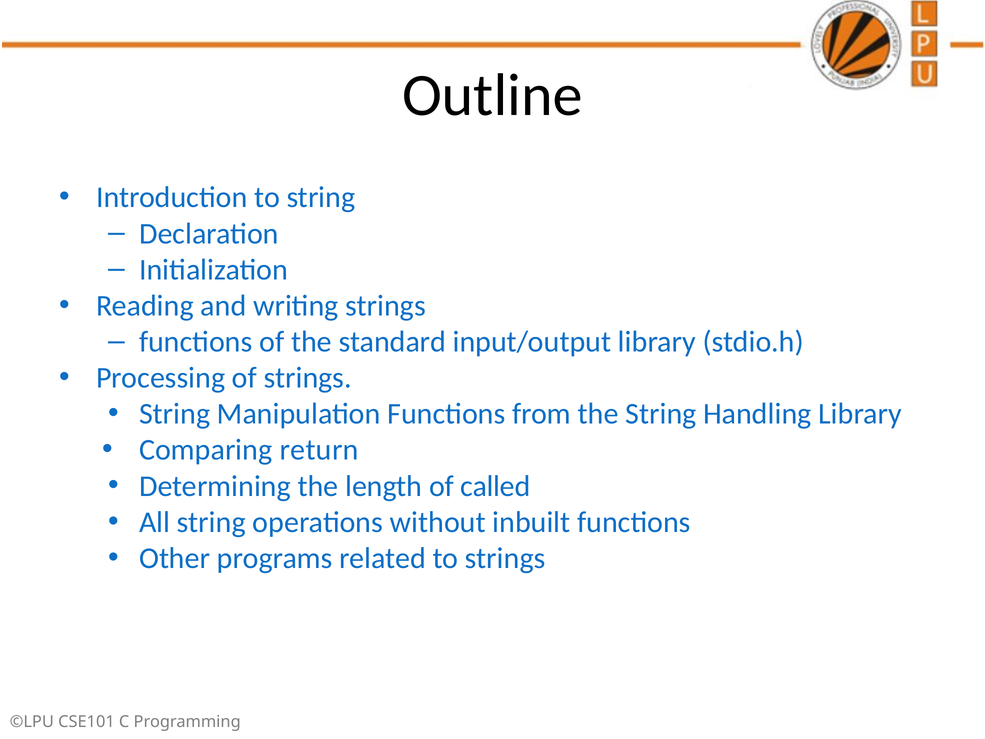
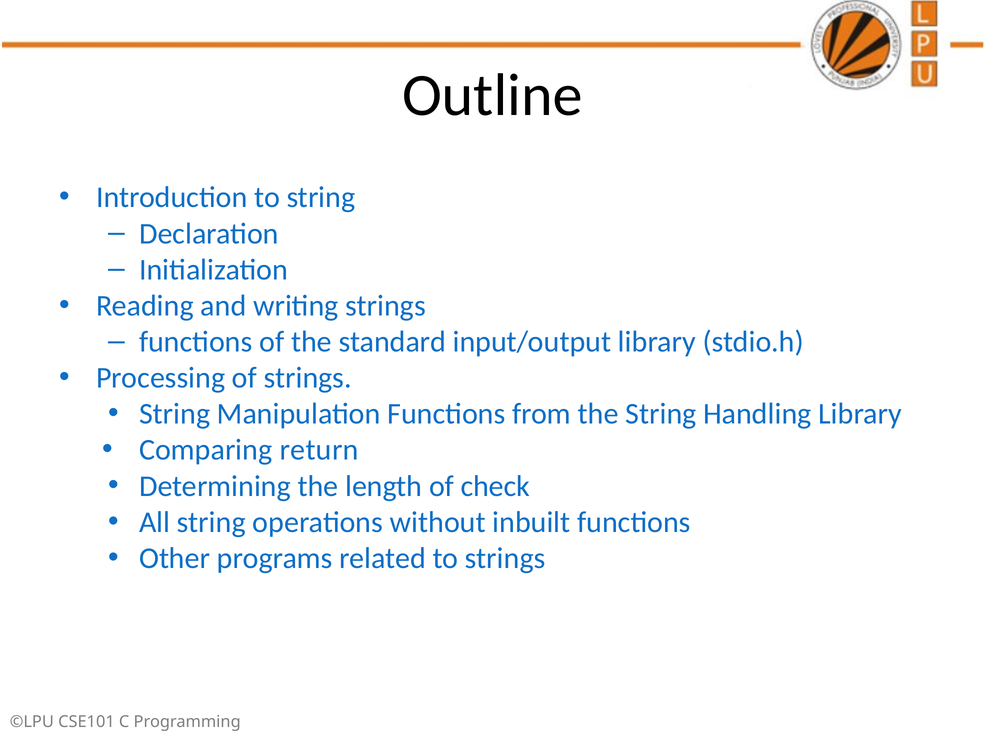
called: called -> check (495, 486)
